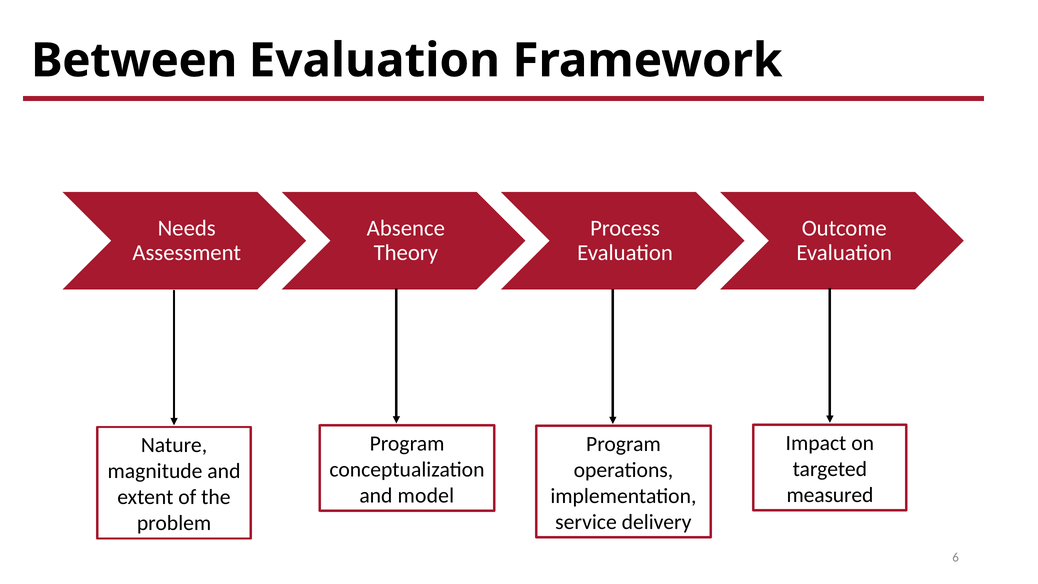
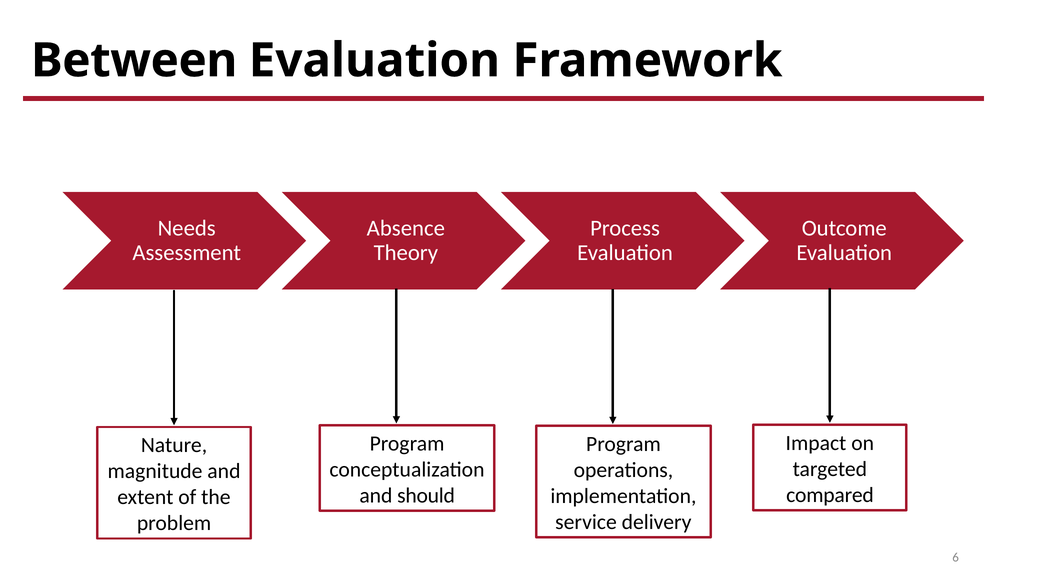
measured: measured -> compared (830, 495)
model: model -> should (426, 495)
